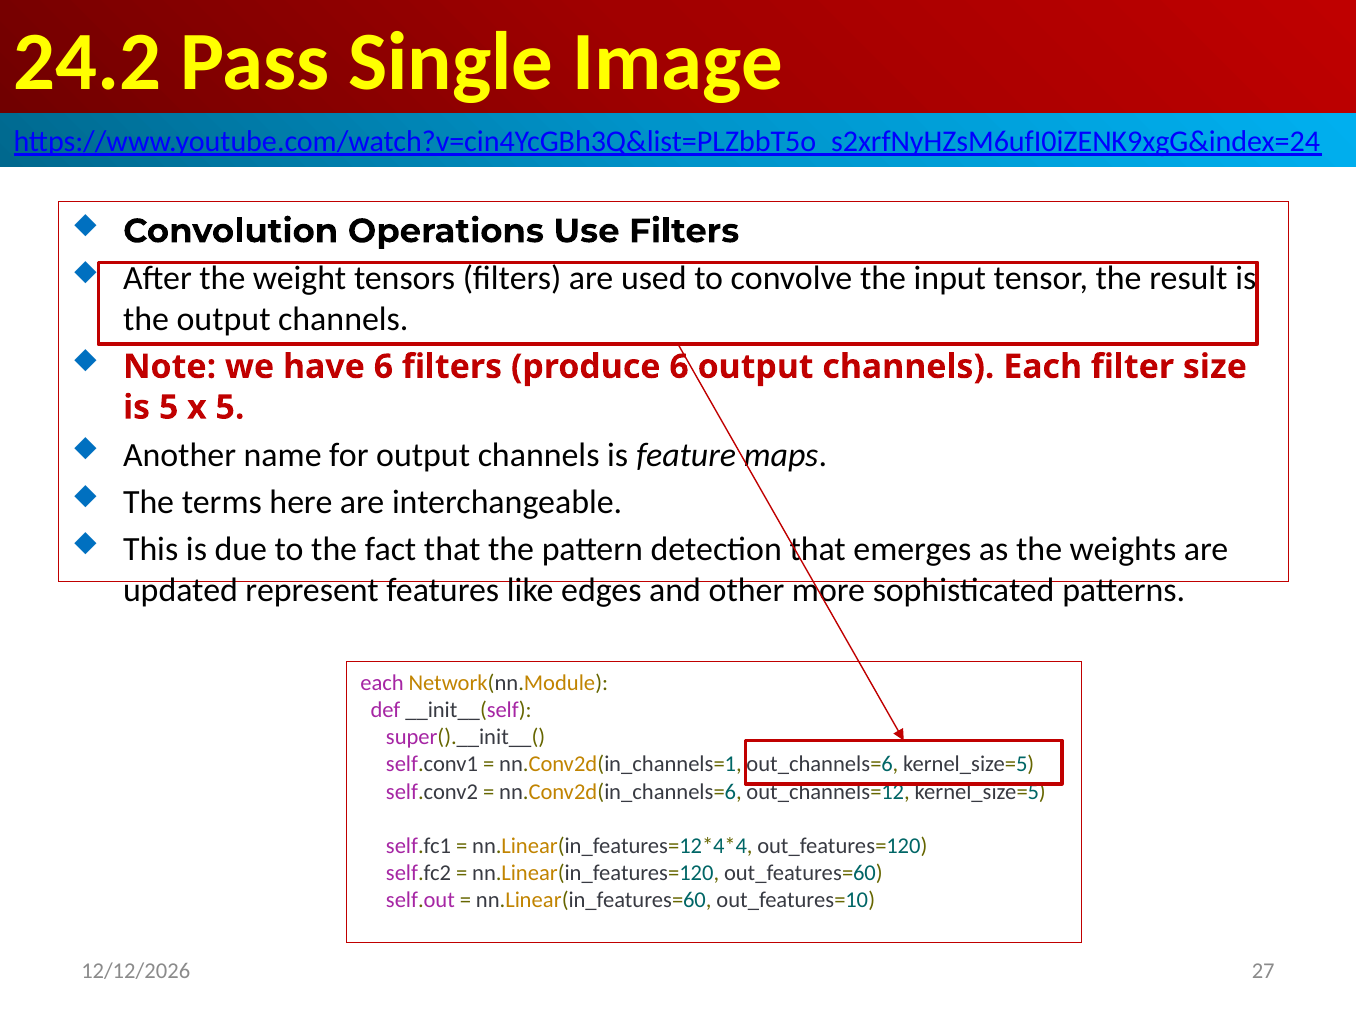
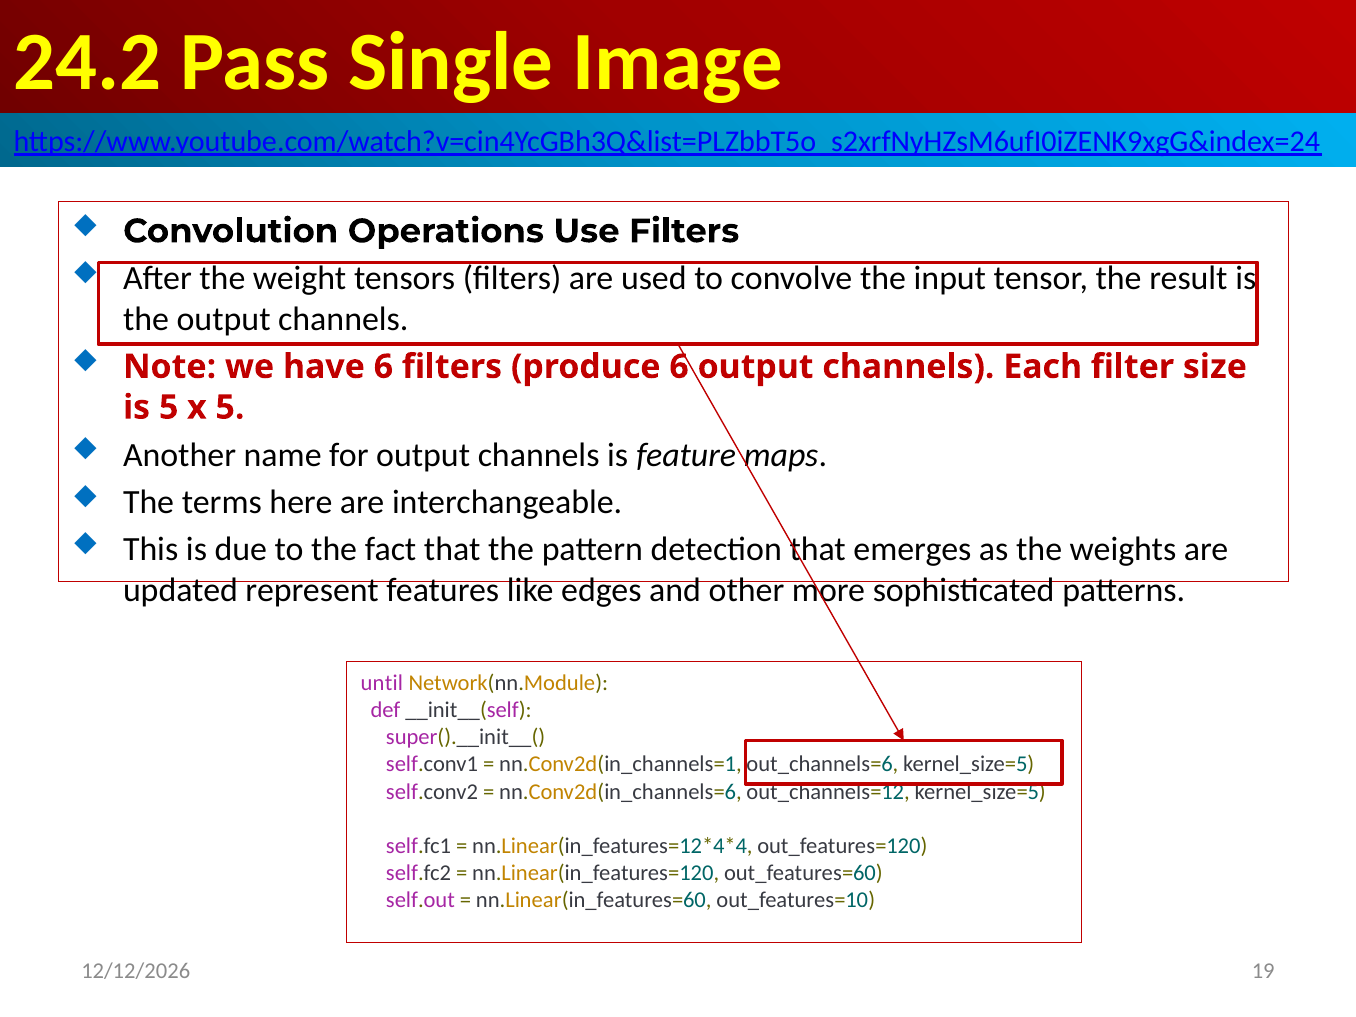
each: each -> until (382, 683)
27: 27 -> 19 (1263, 971)
